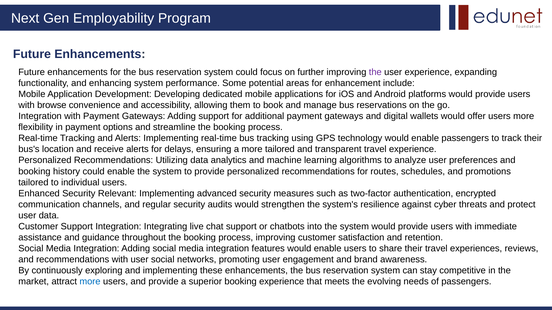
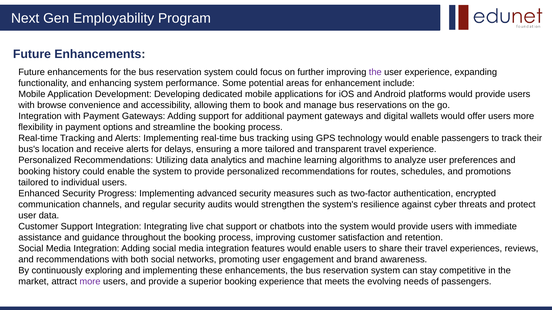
Relevant: Relevant -> Progress (117, 194)
with user: user -> both (140, 260)
more colour: blue -> purple (90, 282)
